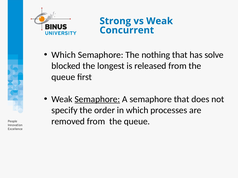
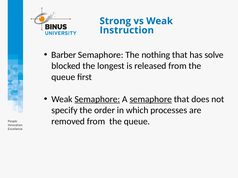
Concurrent: Concurrent -> Instruction (127, 30)
Which: Which -> Barber (64, 55)
semaphore underline: none -> present (151, 99)
